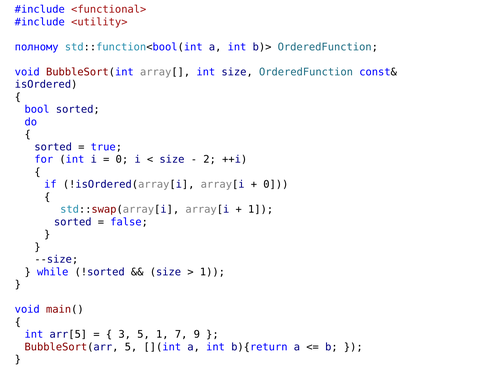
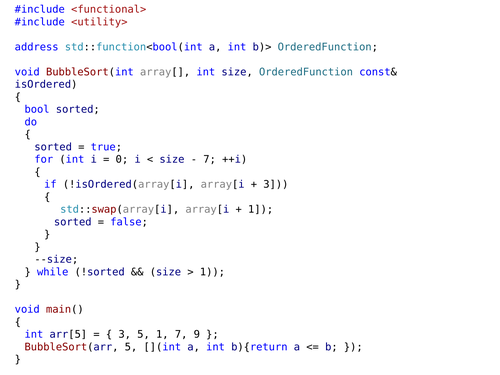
полному: полному -> address (37, 47)
2: 2 -> 7 (210, 159)
0: 0 -> 3 (276, 184)
